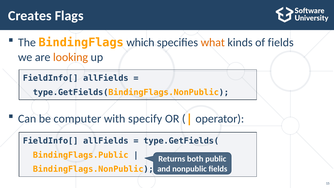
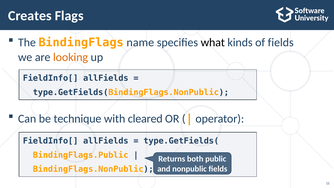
which: which -> name (140, 42)
what colour: orange -> black (213, 42)
computer: computer -> technique (77, 119)
specify: specify -> cleared (145, 119)
